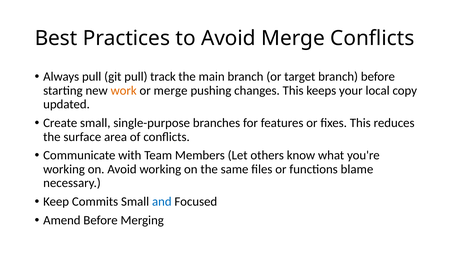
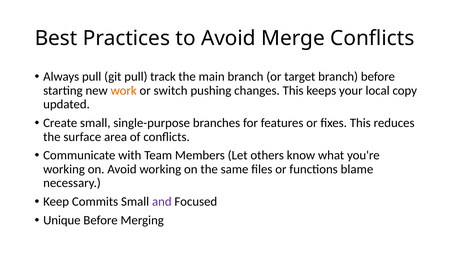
or merge: merge -> switch (171, 91)
and colour: blue -> purple (162, 202)
Amend: Amend -> Unique (62, 220)
